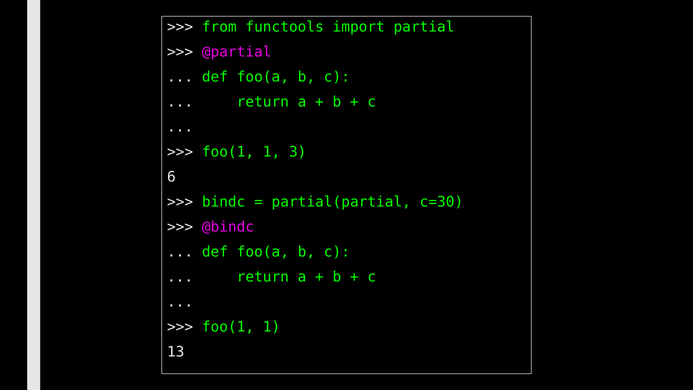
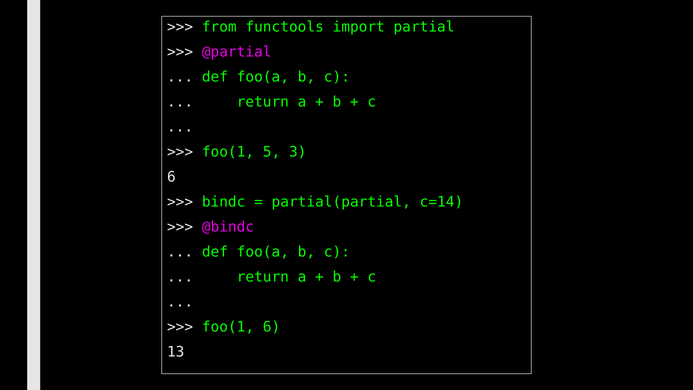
1: 1 -> 5 (272, 152)
c=30: c=30 -> c=14 (441, 202)
1: 1 -> 6 (272, 327)
